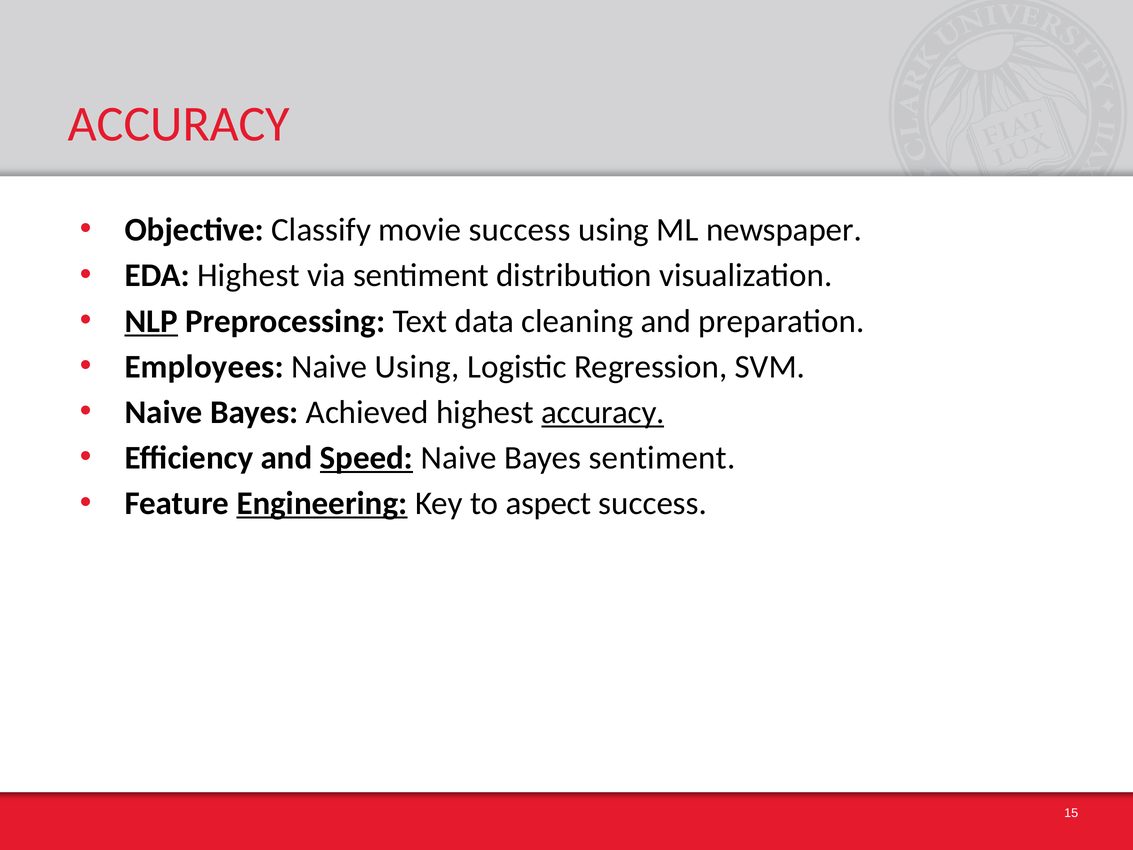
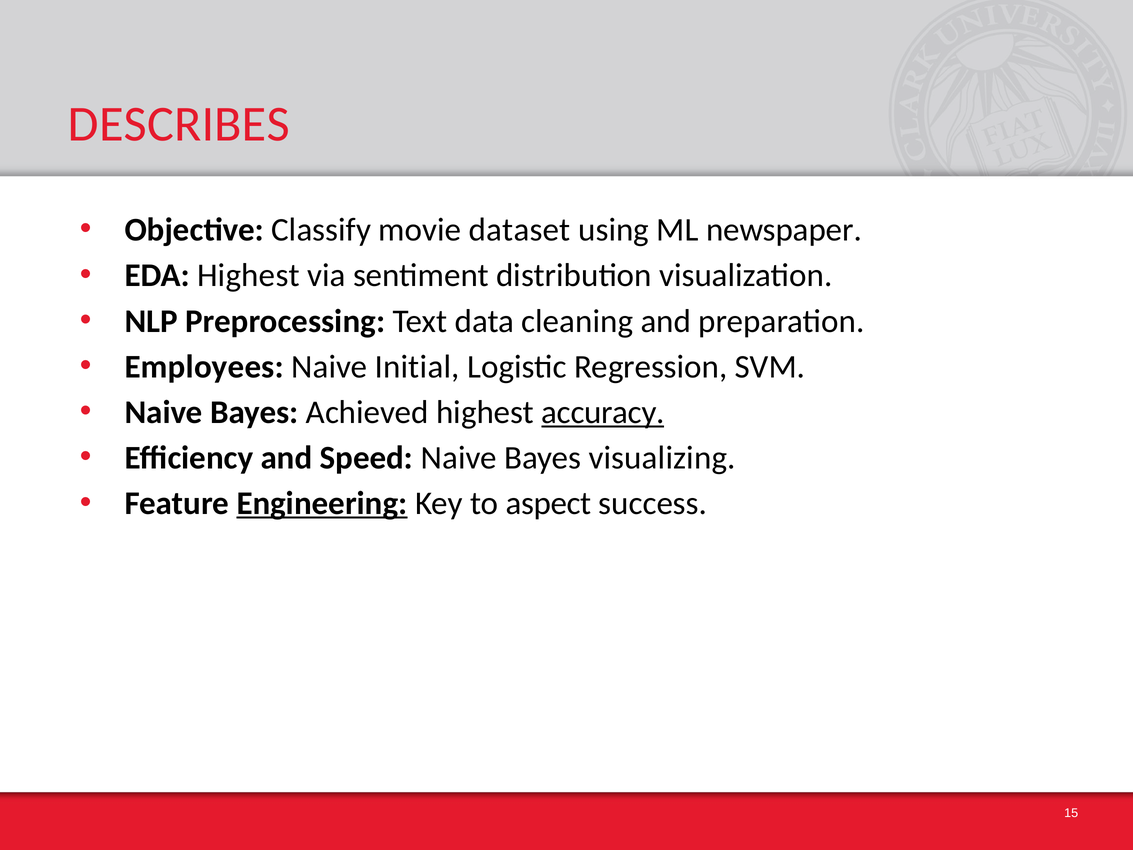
ACCURACY: ACCURACY -> DESCRIBES (179, 124)
movie success: success -> dataset (520, 230)
NLP underline: present -> none (151, 321)
Naive Using: Using -> Initial (417, 367)
Speed underline: present -> none (366, 458)
Bayes sentiment: sentiment -> visualizing (662, 458)
